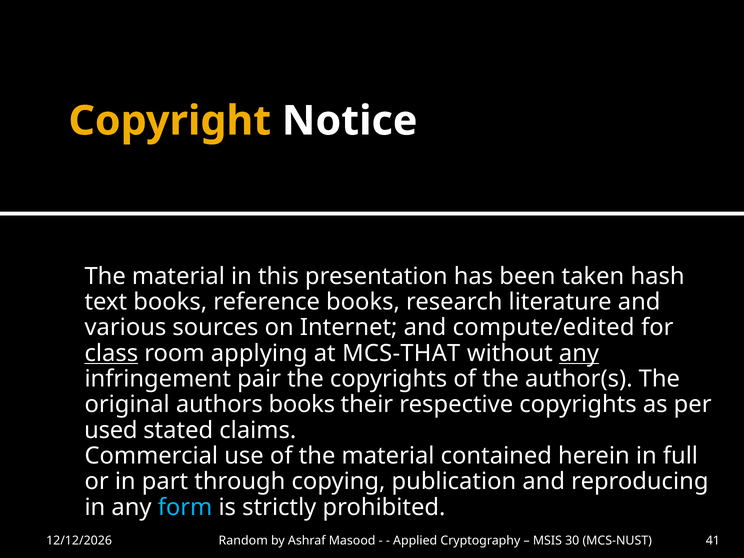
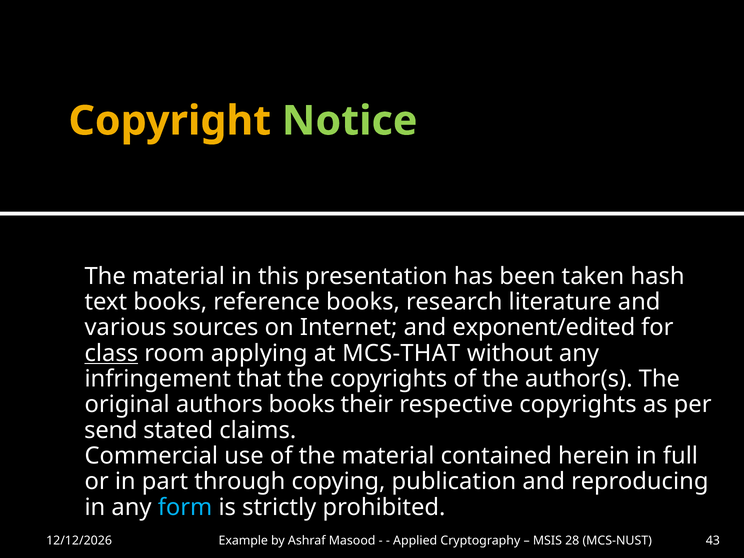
Notice colour: white -> light green (350, 121)
compute/edited: compute/edited -> exponent/edited (544, 328)
any underline: present -> none (579, 353)
pair: pair -> that (259, 379)
used: used -> send (111, 430)
Random: Random -> Example (243, 541)
30: 30 -> 28 (572, 541)
41: 41 -> 43 (713, 541)
